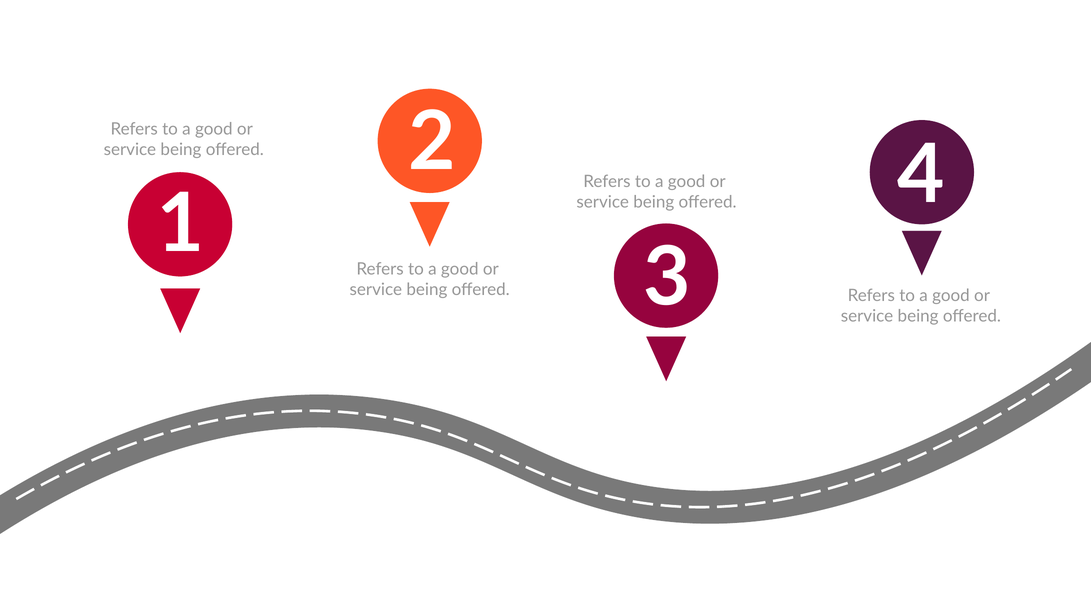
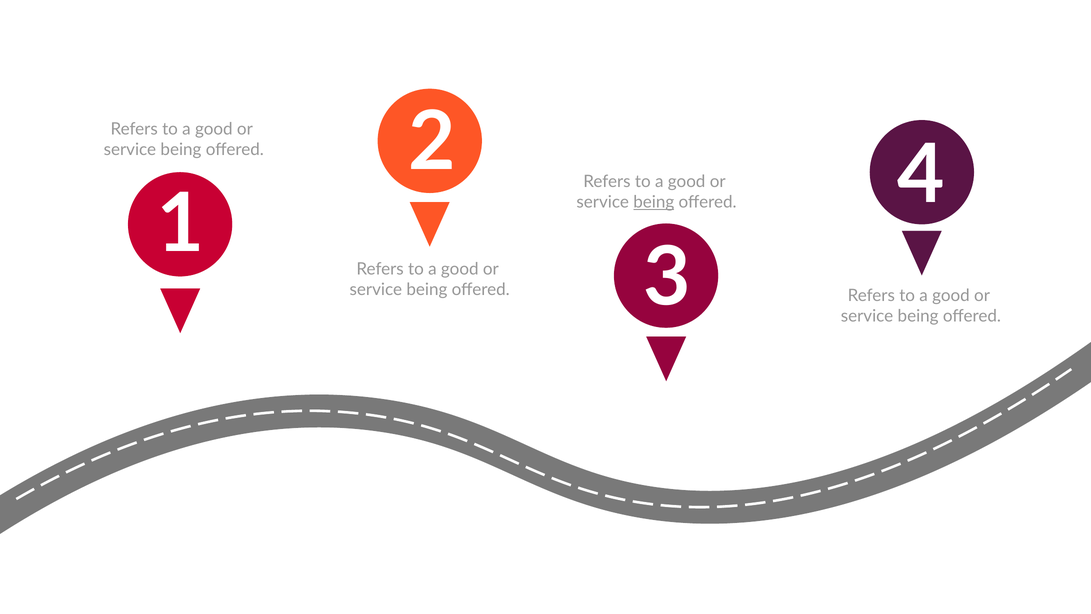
being underline: none -> present (654, 202)
